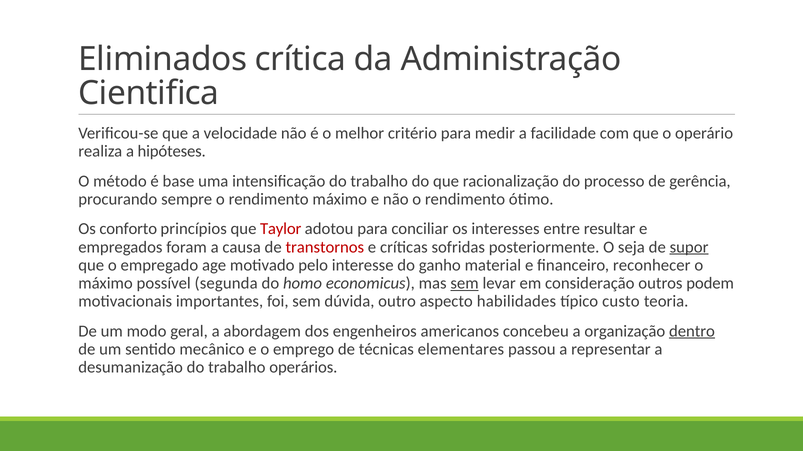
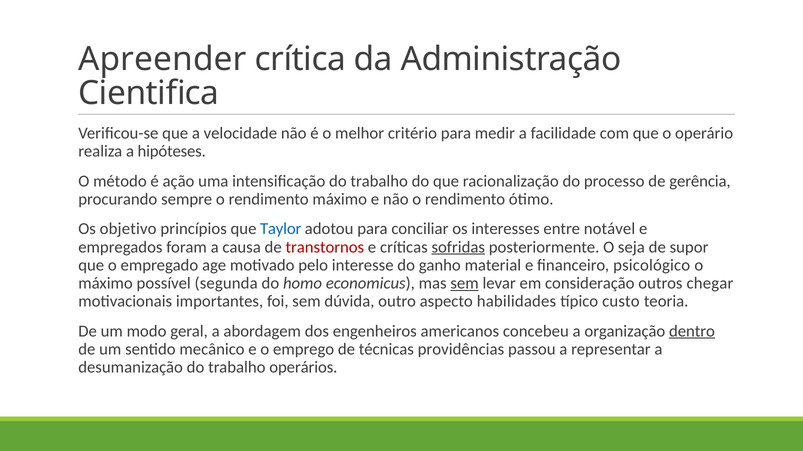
Eliminados: Eliminados -> Apreender (162, 59)
base: base -> ação (179, 181)
conforto: conforto -> objetivo (128, 229)
Taylor colour: red -> blue (281, 229)
resultar: resultar -> notável (609, 229)
sofridas underline: none -> present (458, 247)
supor underline: present -> none (689, 247)
reconhecer: reconhecer -> psicológico (652, 266)
podem: podem -> chegar (710, 284)
elementares: elementares -> providências (461, 350)
